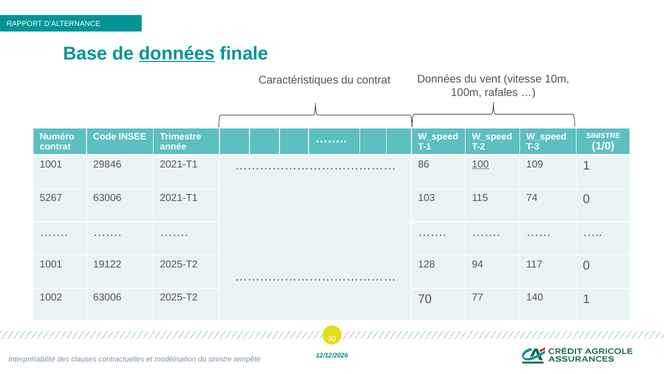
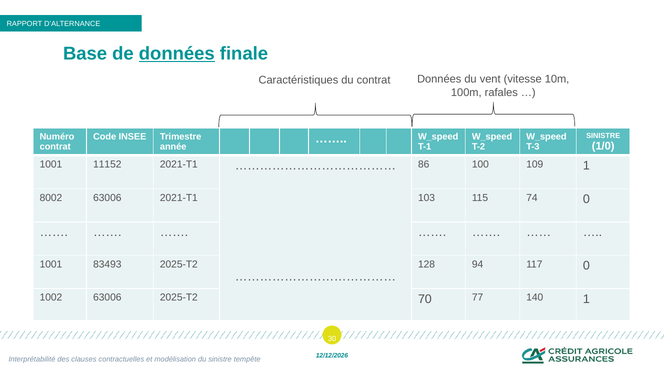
29846: 29846 -> 11152 (107, 164)
100 underline: present -> none (480, 164)
5267: 5267 -> 8002 (51, 198)
19122: 19122 -> 83493 (107, 264)
